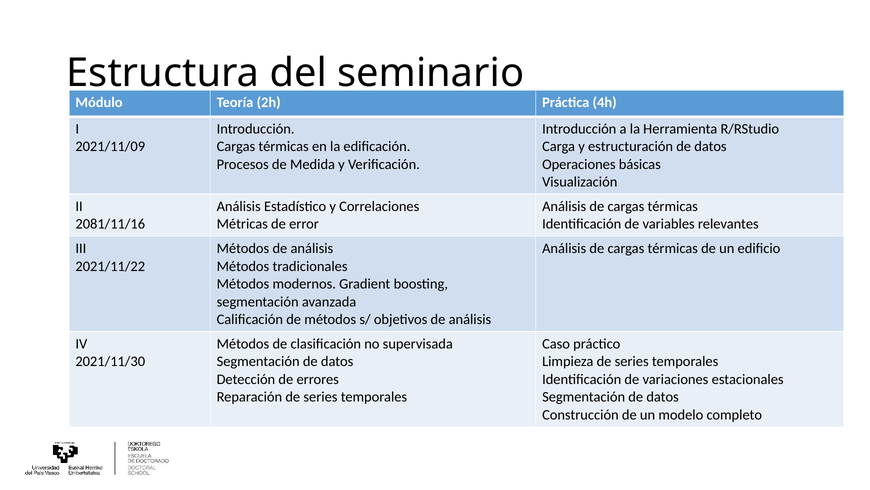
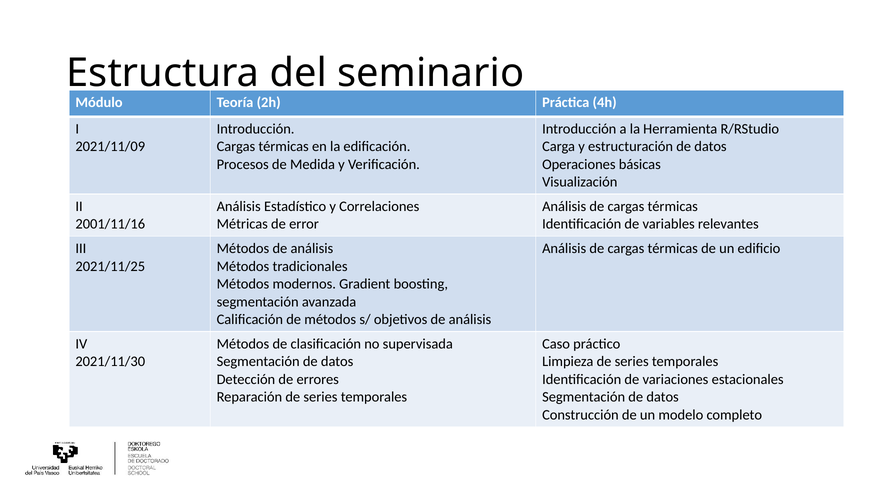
2081/11/16: 2081/11/16 -> 2001/11/16 (110, 224)
2021/11/22: 2021/11/22 -> 2021/11/25 (110, 266)
